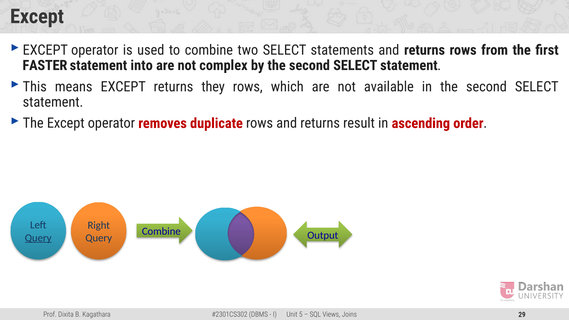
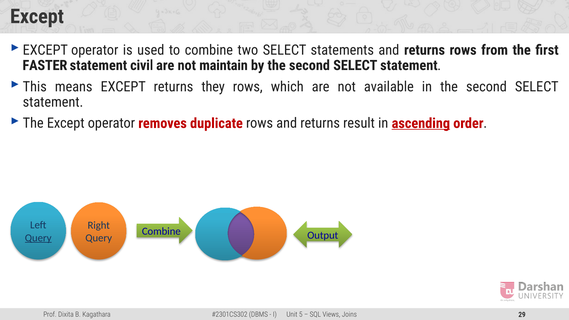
into: into -> civil (142, 65)
complex: complex -> maintain (224, 65)
ascending underline: none -> present (421, 123)
